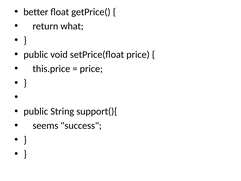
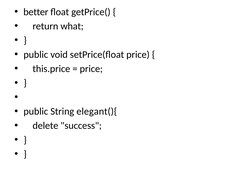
support(){: support(){ -> elegant(){ (97, 111)
seems: seems -> delete (45, 125)
